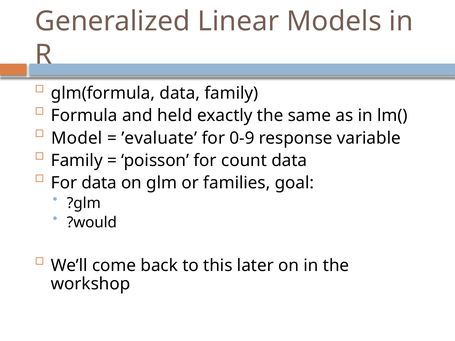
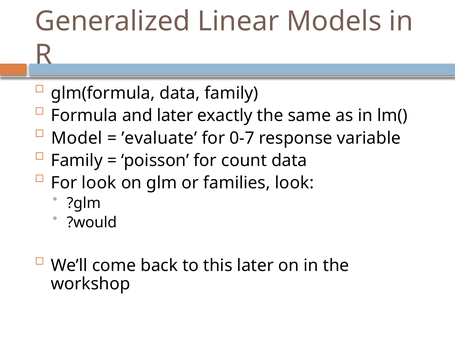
and held: held -> later (175, 116)
0-9: 0-9 -> 0-7 (242, 138)
For data: data -> look (99, 183)
families goal: goal -> look (294, 183)
